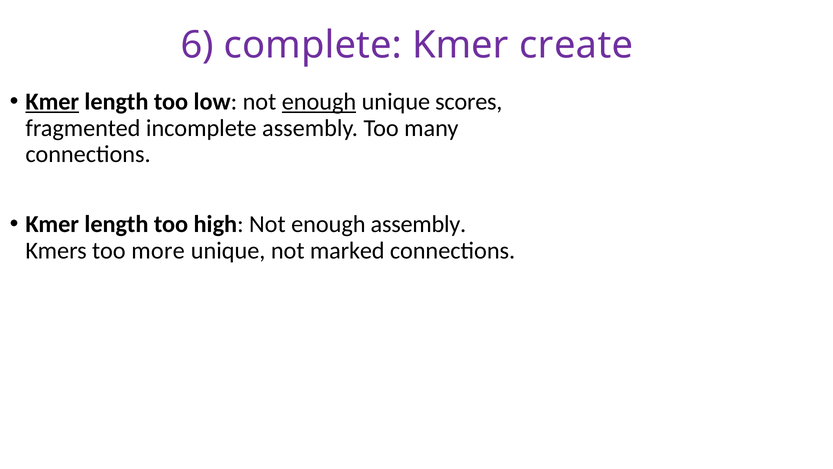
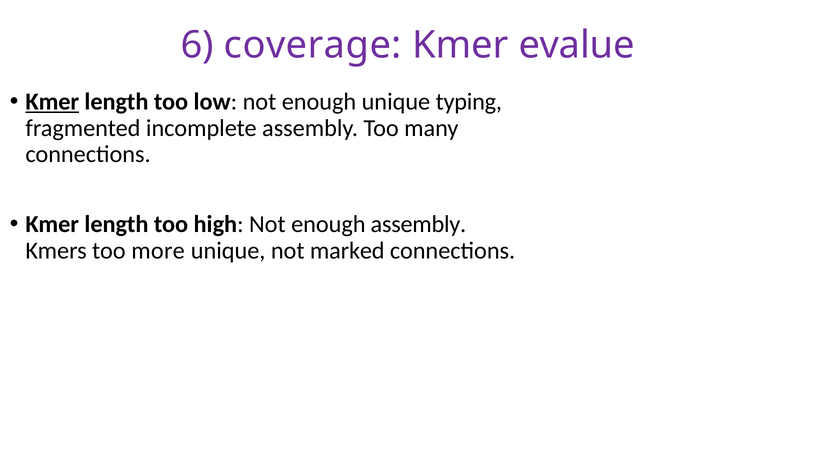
complete: complete -> coverage (313, 45)
create: create -> evalue (577, 45)
enough underline: present -> none (319, 102)
scores: scores -> typing (469, 102)
